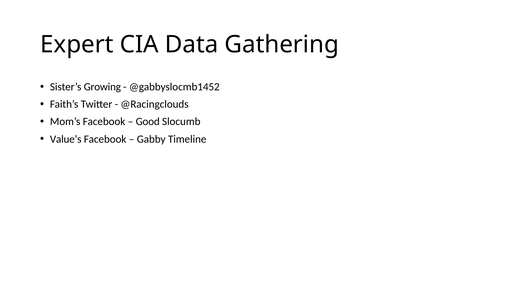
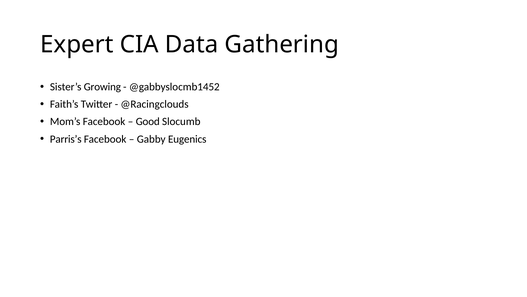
Value’s: Value’s -> Parris’s (66, 139)
Timeline: Timeline -> Eugenics (187, 139)
